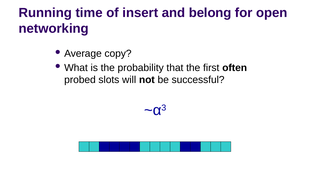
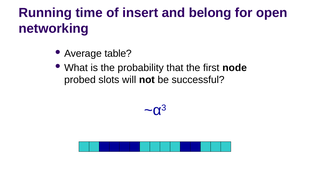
copy: copy -> table (118, 54)
often: often -> node (235, 68)
